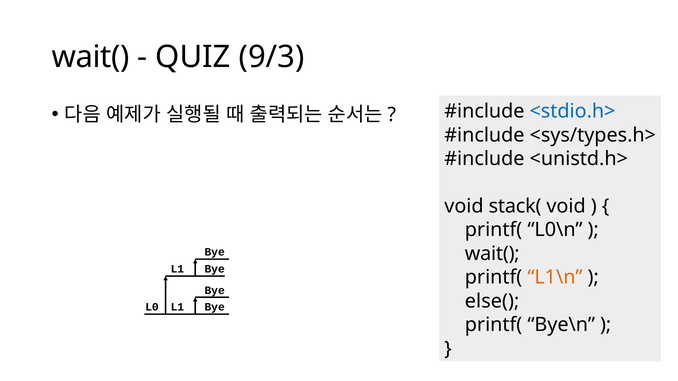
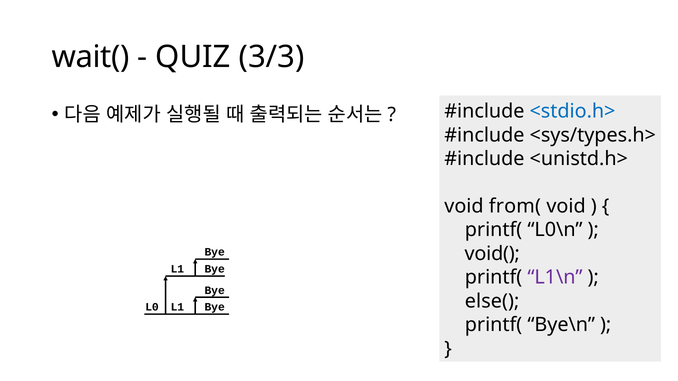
9/3: 9/3 -> 3/3 (272, 57)
stack(: stack( -> from( (515, 206)
wait(: wait( -> void( (492, 254)
L1\n colour: orange -> purple (555, 278)
